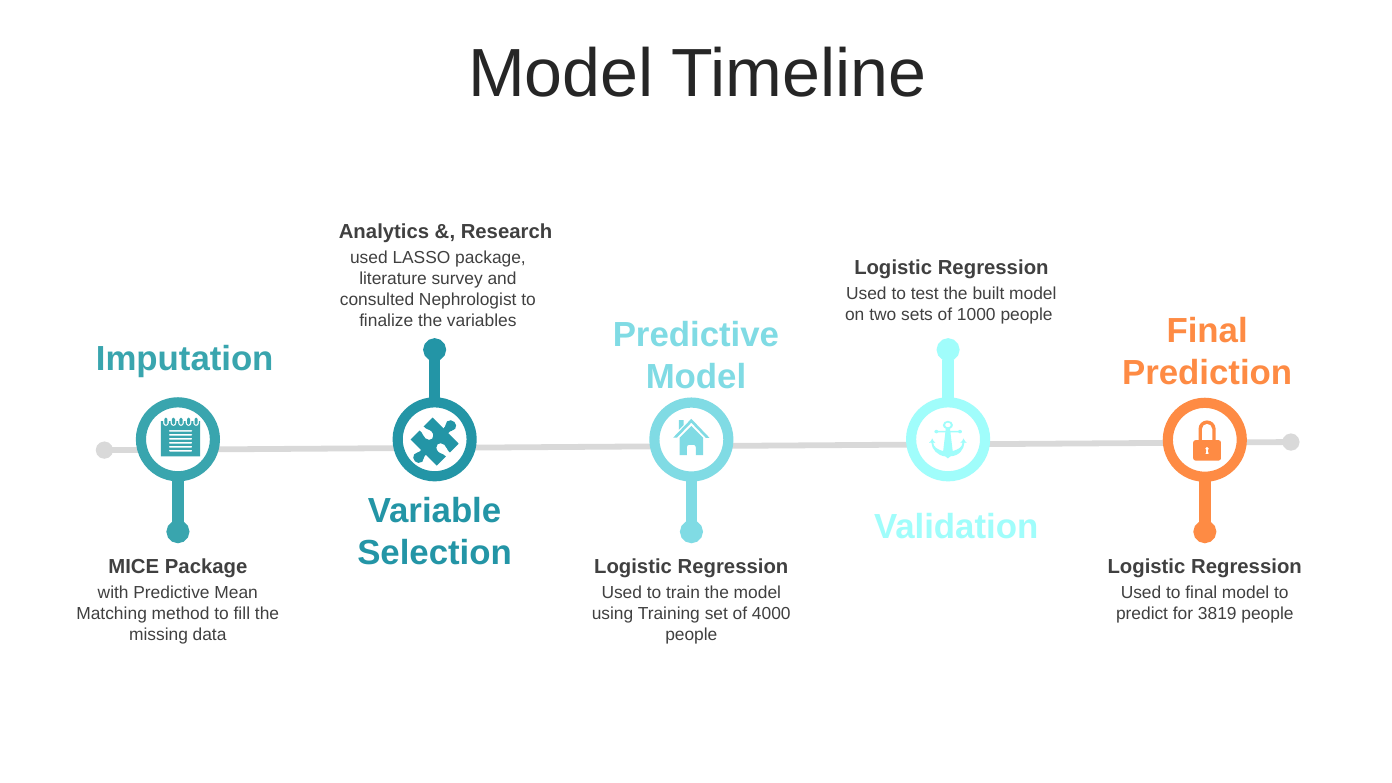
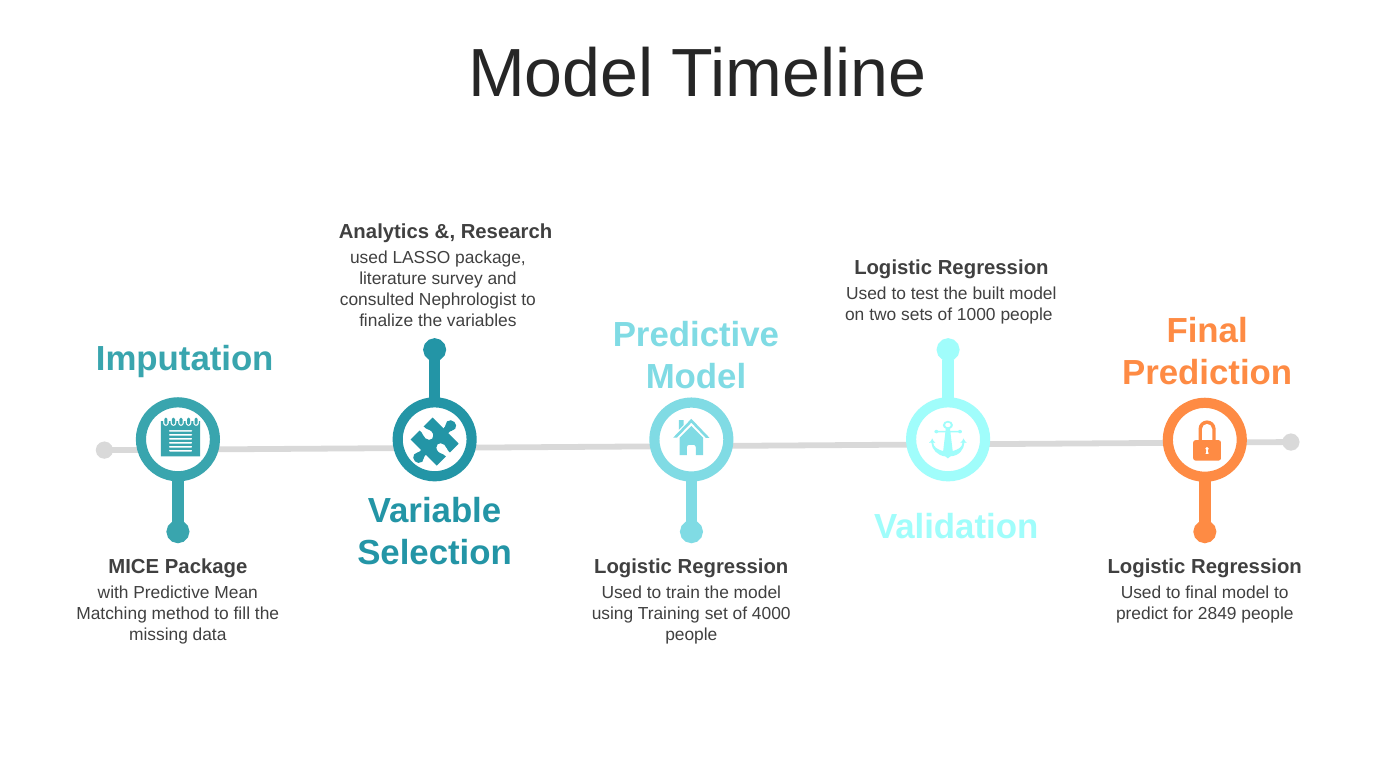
3819: 3819 -> 2849 (1217, 613)
